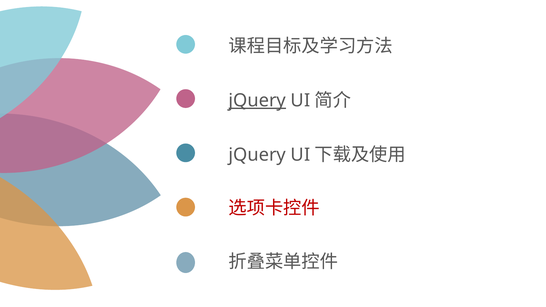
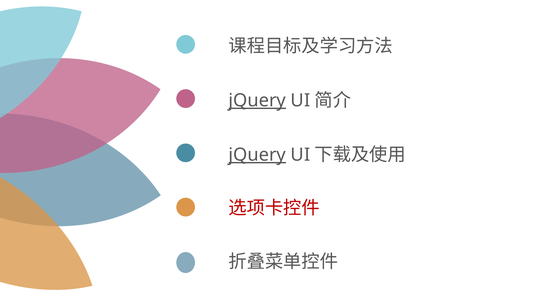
jQuery underline: none -> present (257, 155)
